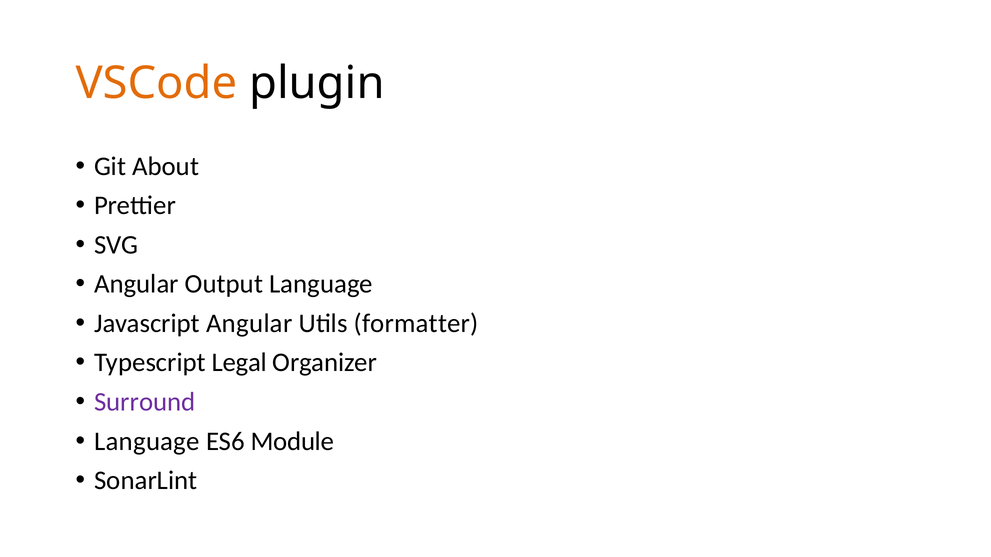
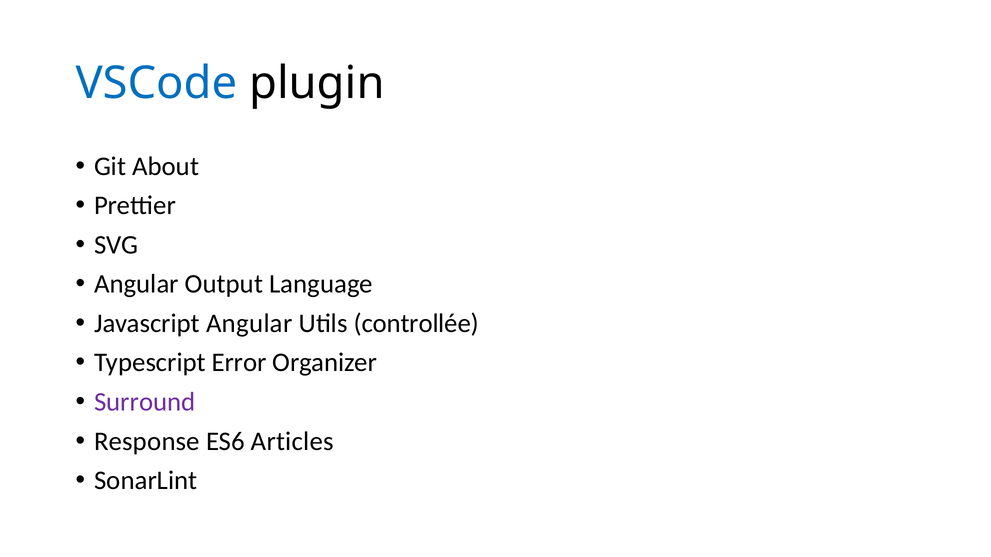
VSCode colour: orange -> blue (157, 83)
formatter: formatter -> controllée (416, 324)
Legal: Legal -> Error (239, 363)
Language: Language -> Response (147, 442)
Module: Module -> Articles (292, 442)
